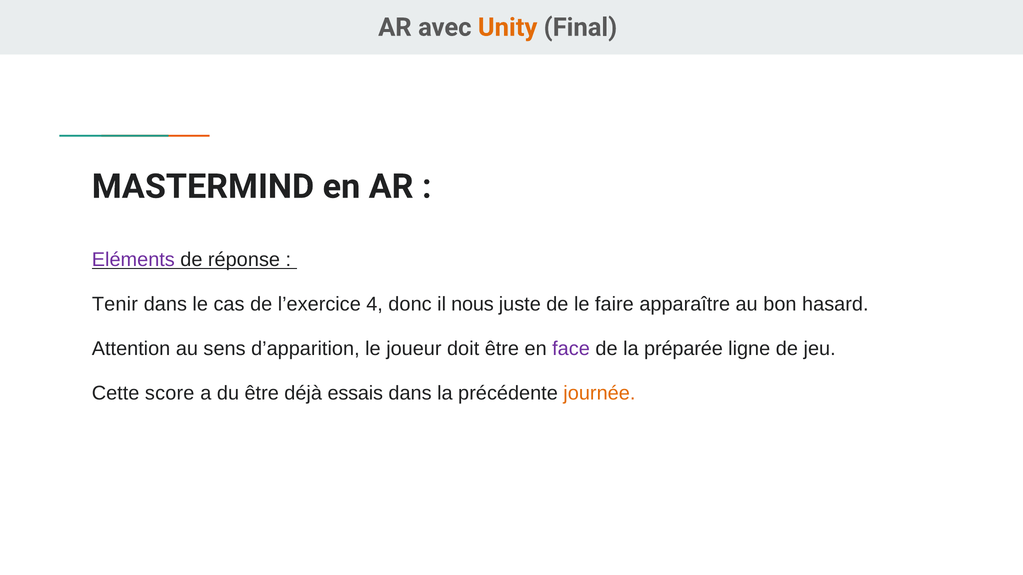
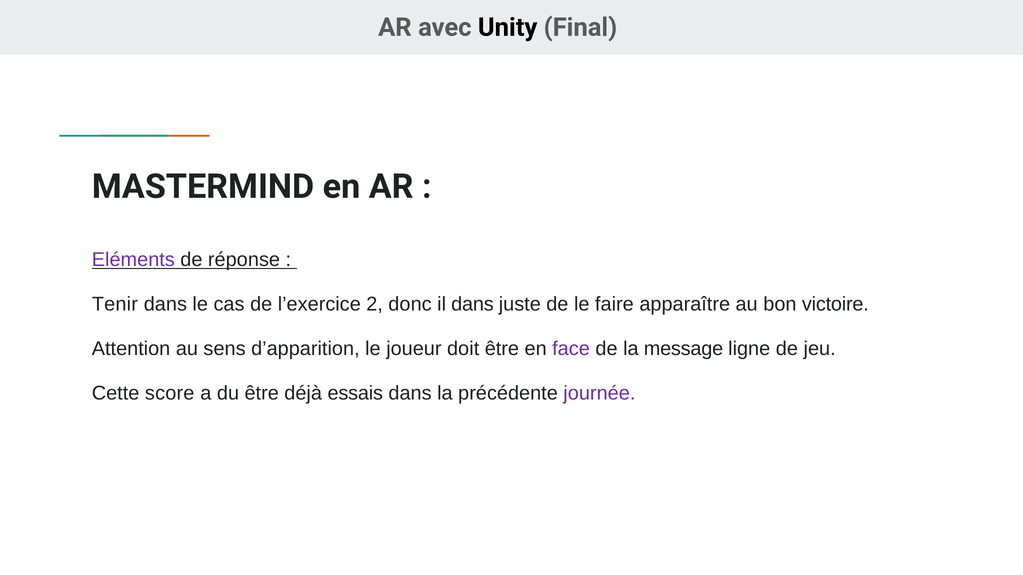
Unity colour: orange -> black (508, 27)
4: 4 -> 2 (375, 304)
il nous: nous -> dans (473, 304)
hasard: hasard -> victoire (835, 304)
préparée: préparée -> message (684, 349)
journée colour: orange -> purple (599, 393)
